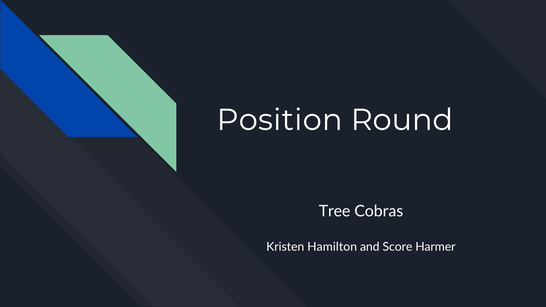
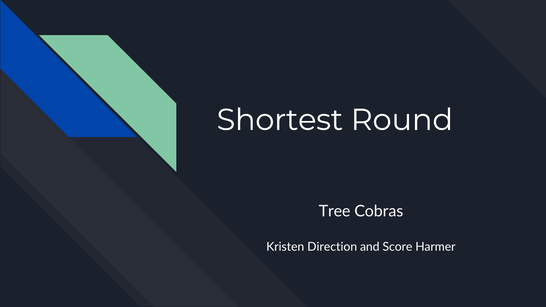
Position: Position -> Shortest (280, 120)
Hamilton: Hamilton -> Direction (332, 247)
